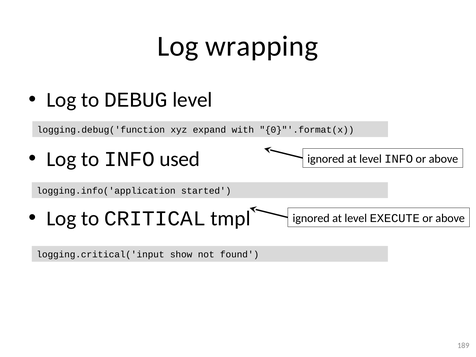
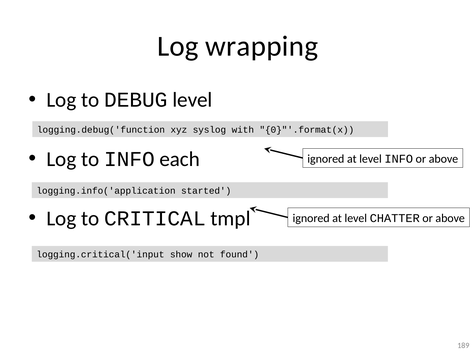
expand: expand -> syslog (209, 130)
used: used -> each (180, 159)
EXECUTE: EXECUTE -> CHATTER (395, 218)
